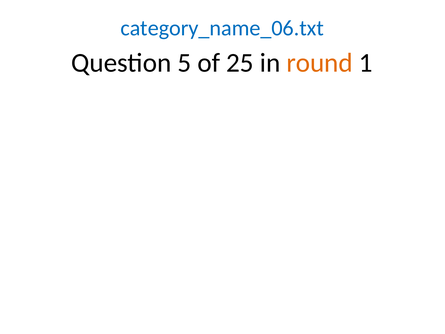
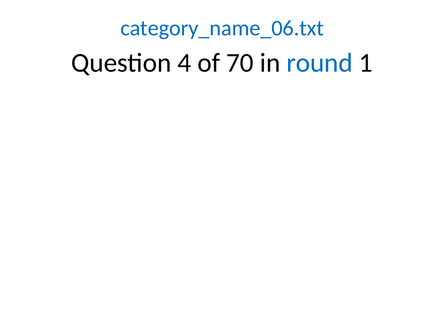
5: 5 -> 4 (184, 63)
25: 25 -> 70 (240, 63)
round colour: orange -> blue (320, 63)
